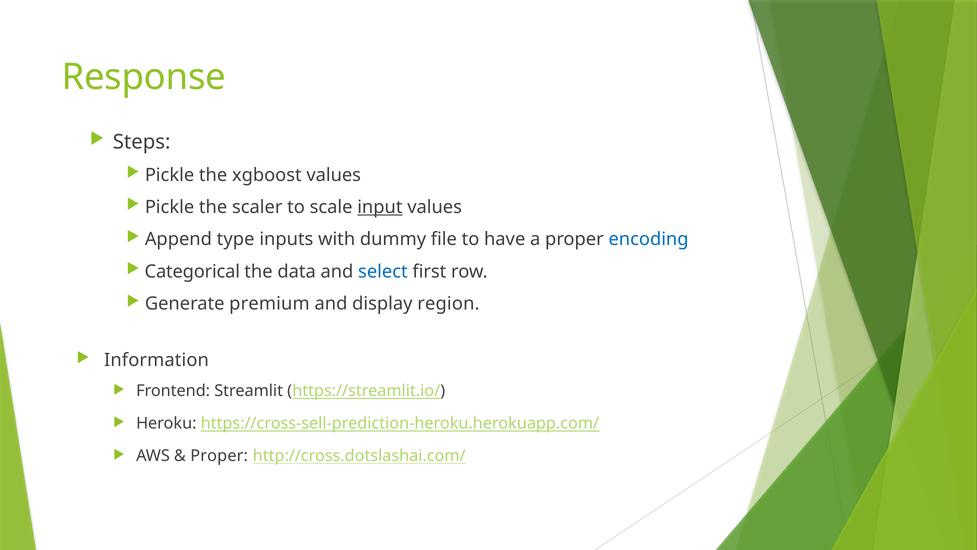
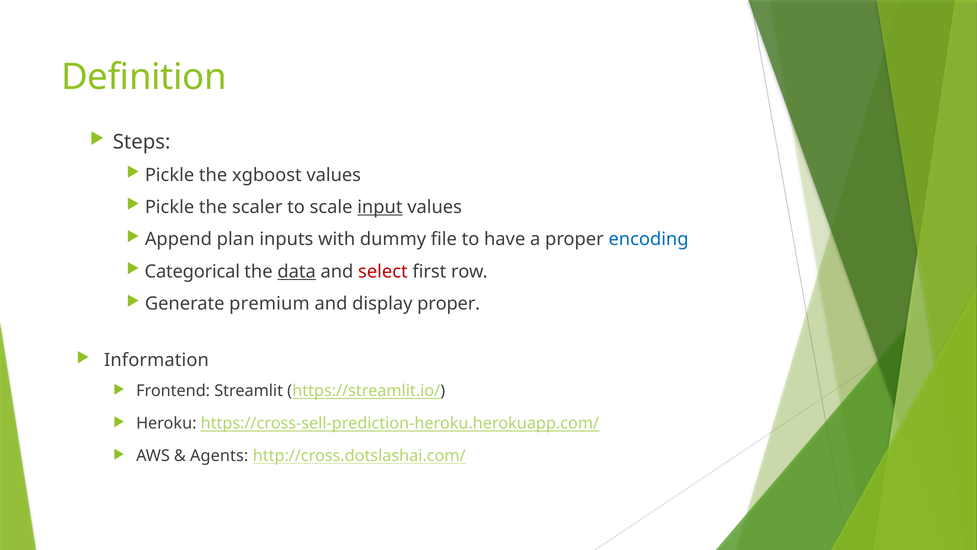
Response: Response -> Definition (144, 77)
type: type -> plan (236, 239)
data underline: none -> present (297, 271)
select colour: blue -> red (383, 271)
display region: region -> proper (449, 304)
Proper: Proper -> Agents (219, 455)
